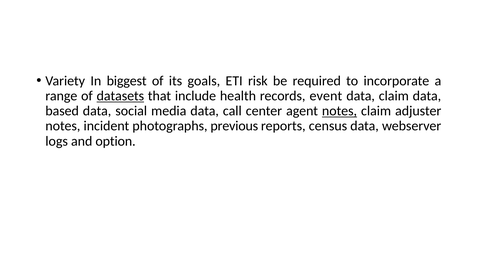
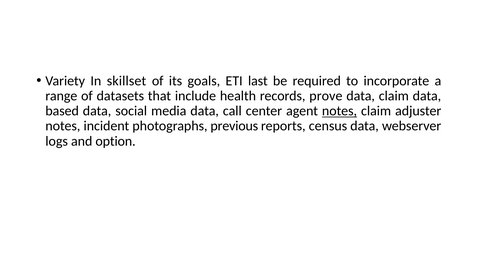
biggest: biggest -> skillset (127, 81)
risk: risk -> last (258, 81)
datasets underline: present -> none (120, 96)
event: event -> prove (326, 96)
